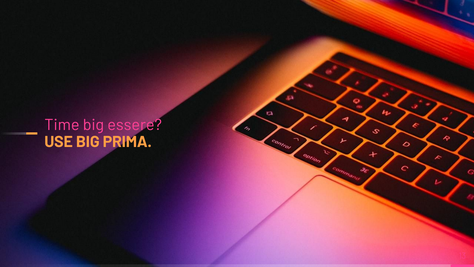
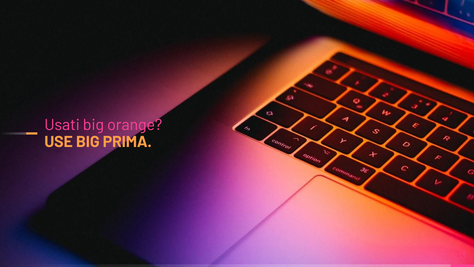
Time: Time -> Usati (62, 125)
essere: essere -> orange (135, 125)
